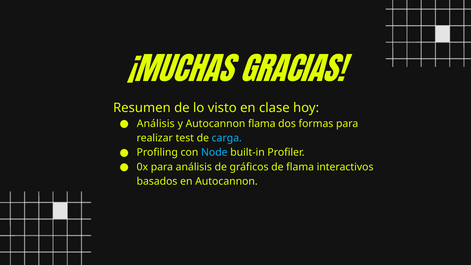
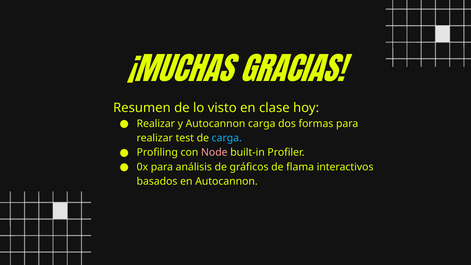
Análisis: Análisis -> Realizar (156, 124)
Autocannon flama: flama -> carga (262, 124)
Node colour: light blue -> pink (214, 152)
